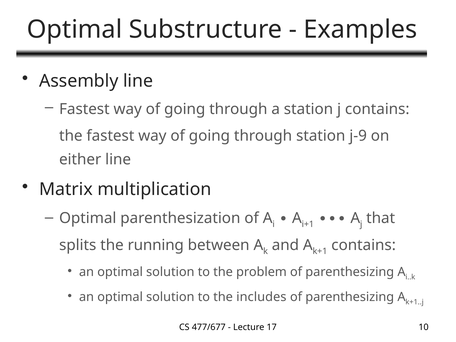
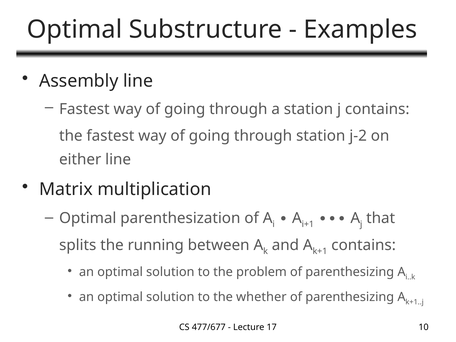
j-9: j-9 -> j-2 (358, 136)
includes: includes -> whether (261, 297)
